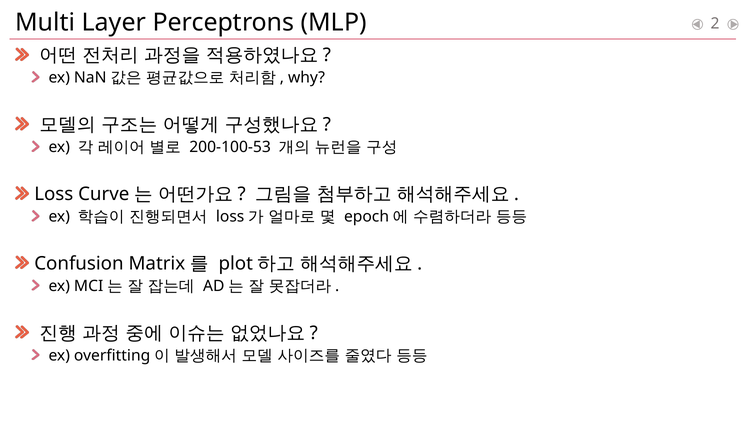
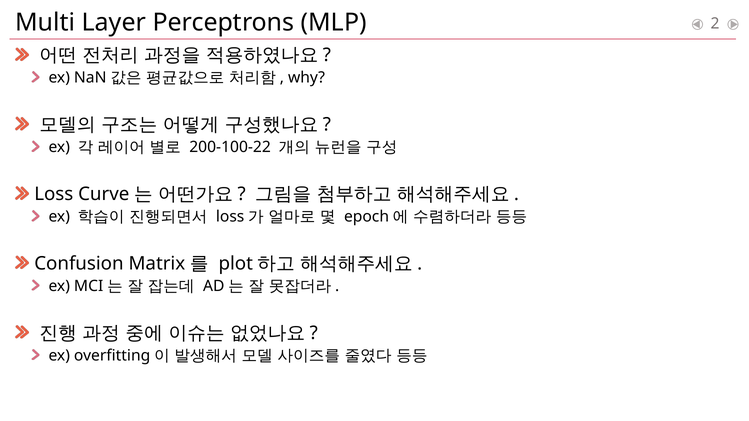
200-100-53: 200-100-53 -> 200-100-22 (230, 147)
